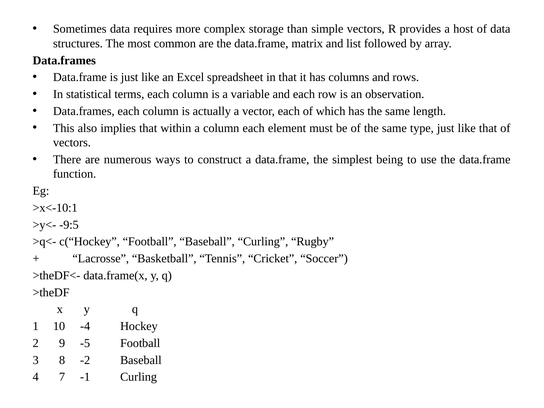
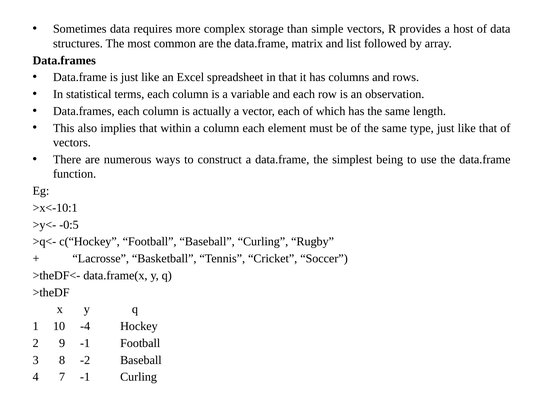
-9:5: -9:5 -> -0:5 (69, 225)
9 -5: -5 -> -1 (85, 343)
